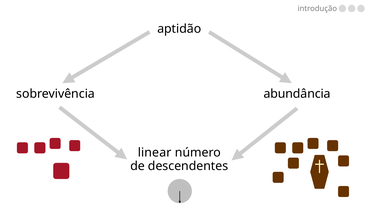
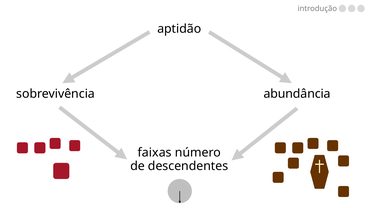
linear: linear -> faixas (155, 152)
